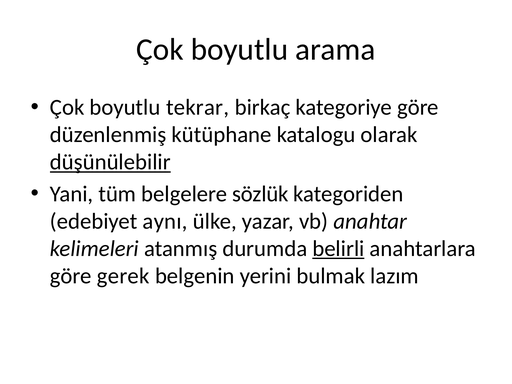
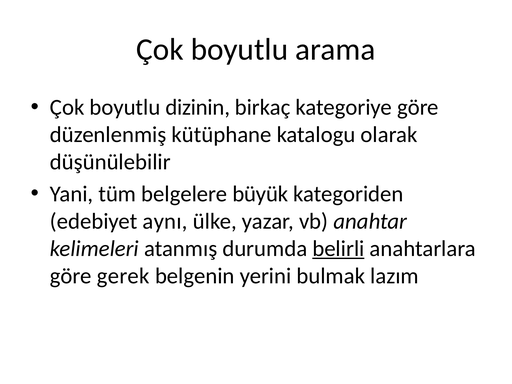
tekrar: tekrar -> dizinin (198, 107)
düşünülebilir underline: present -> none (110, 162)
sözlük: sözlük -> büyük (260, 194)
